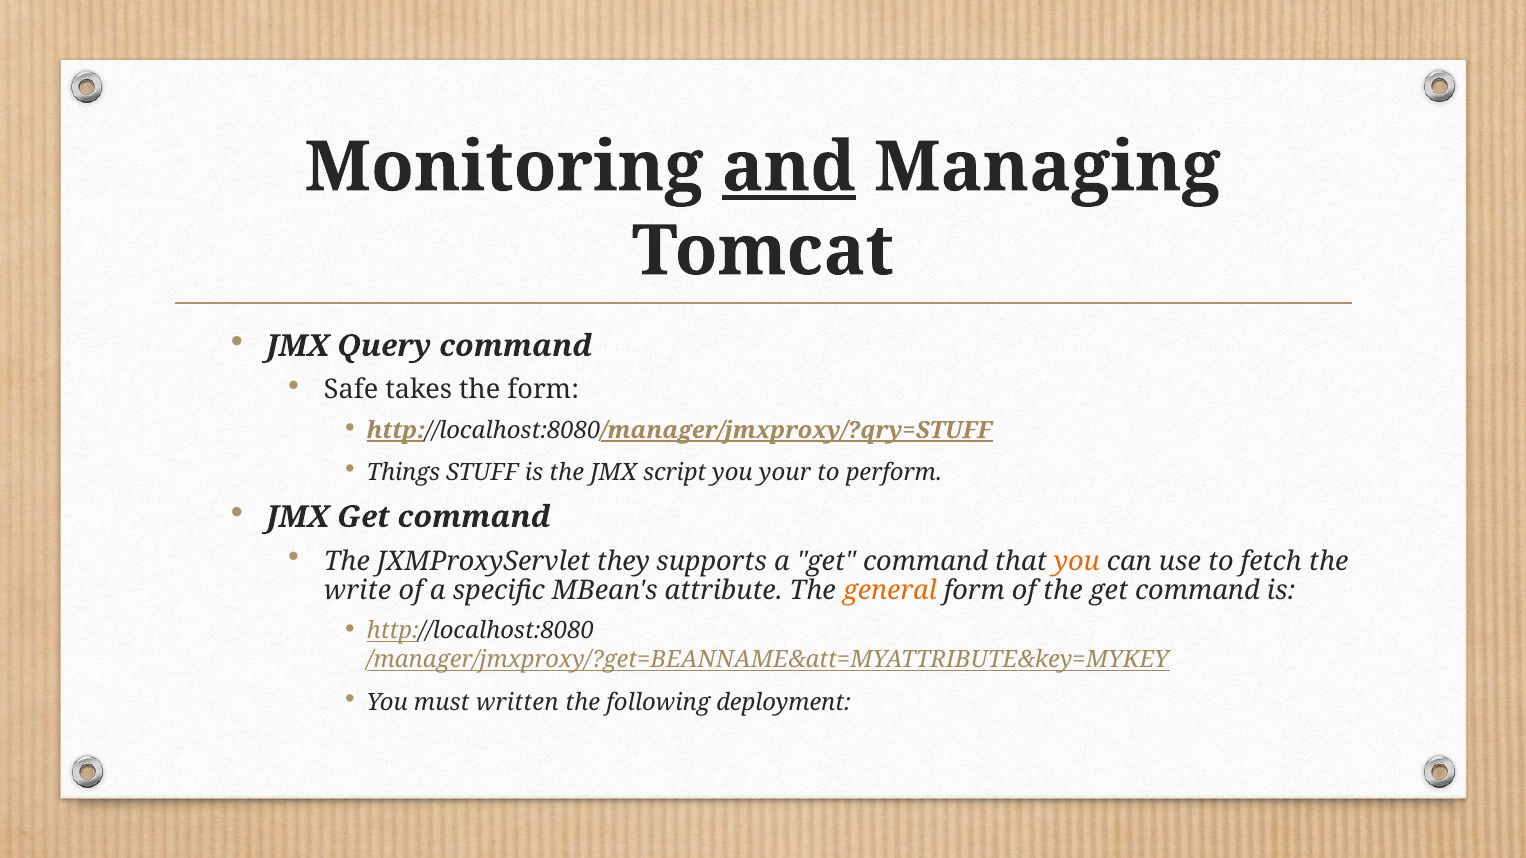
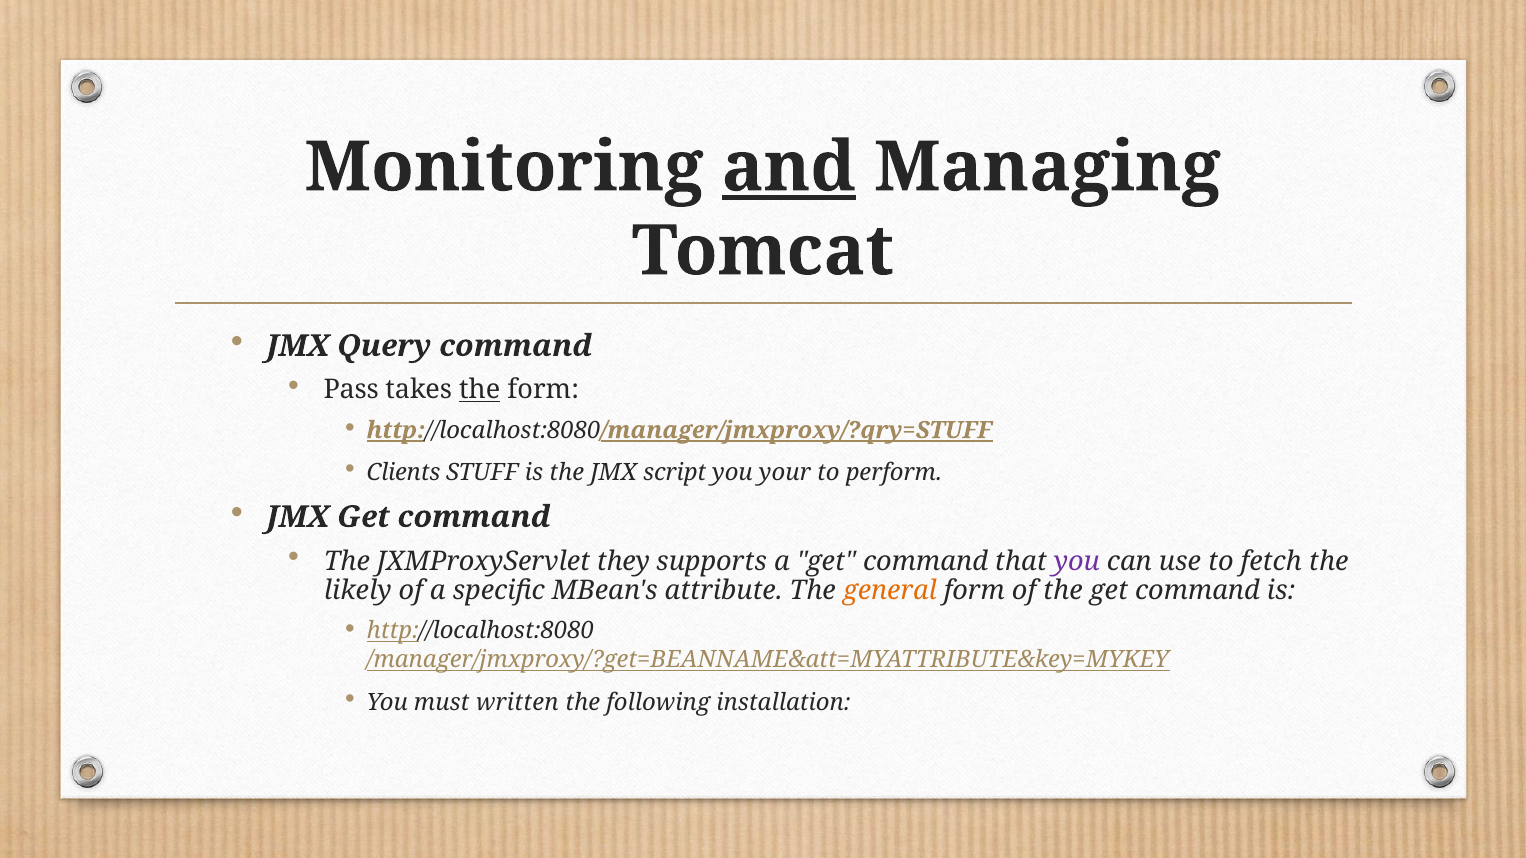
Safe: Safe -> Pass (351, 390)
the underline: none -> present (480, 390)
Things: Things -> Clients (403, 473)
you colour: orange -> purple (1077, 561)
write: write -> likely (358, 591)
deployment: deployment -> installation (784, 703)
